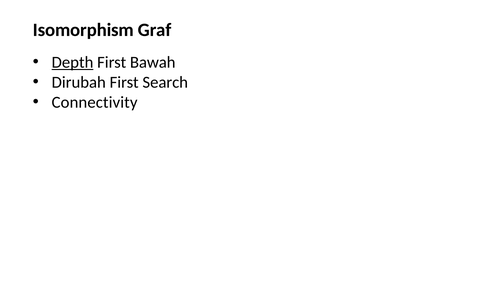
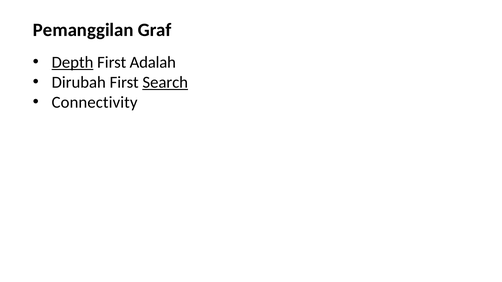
Isomorphism: Isomorphism -> Pemanggilan (83, 30)
Bawah: Bawah -> Adalah (153, 62)
Search underline: none -> present (165, 82)
